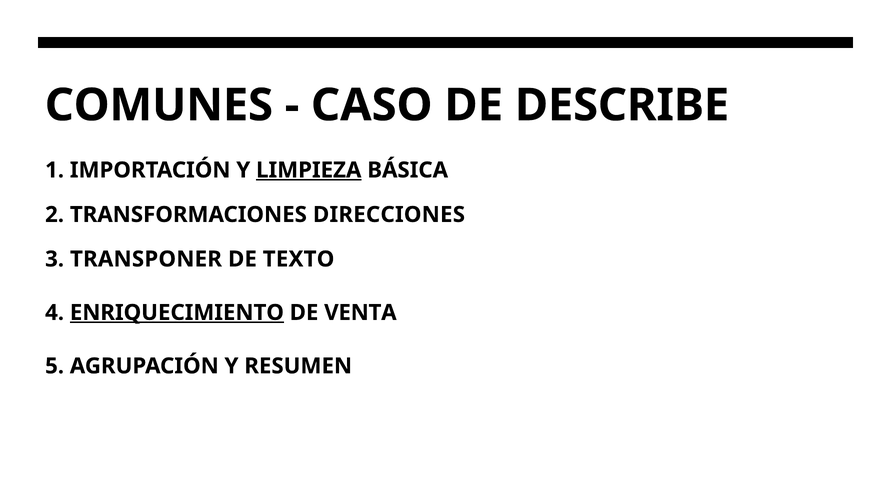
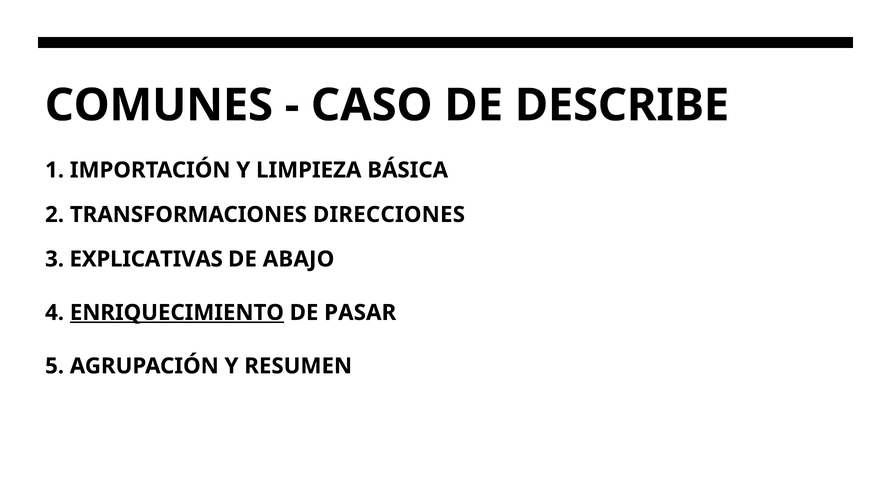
LIMPIEZA underline: present -> none (309, 170)
TRANSPONER: TRANSPONER -> EXPLICATIVAS (146, 259)
TEXTO: TEXTO -> ABAJO (299, 259)
VENTA: VENTA -> PASAR (360, 313)
